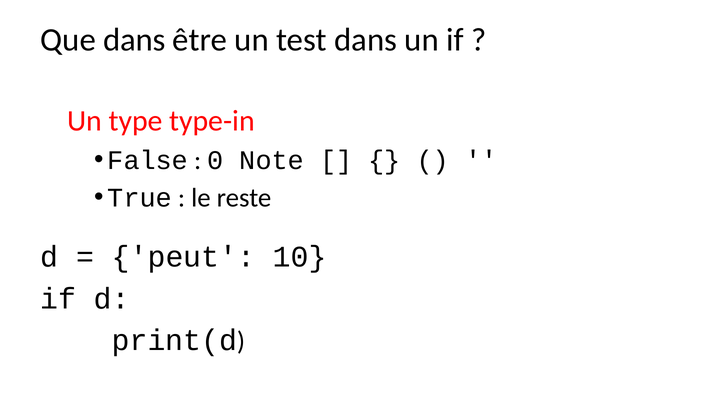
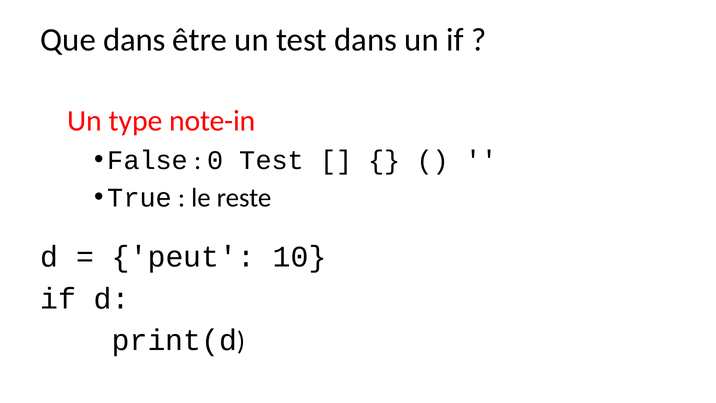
type-in: type-in -> note-in (212, 121)
0 Note: Note -> Test (272, 160)
